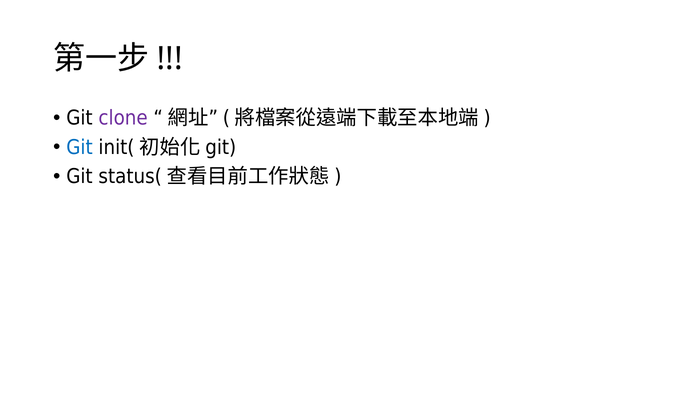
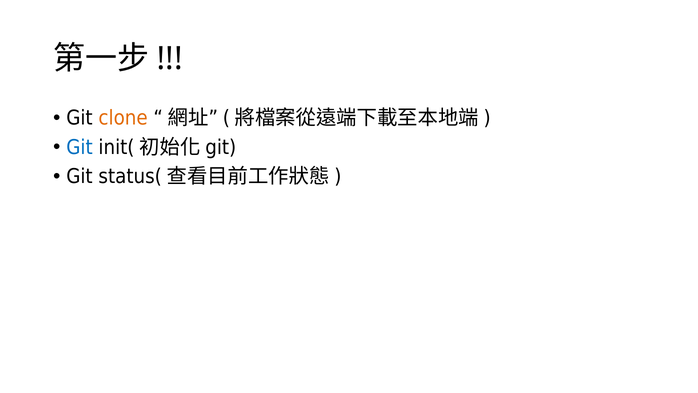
clone colour: purple -> orange (123, 118)
